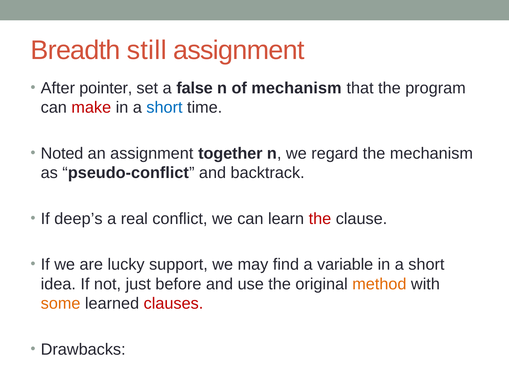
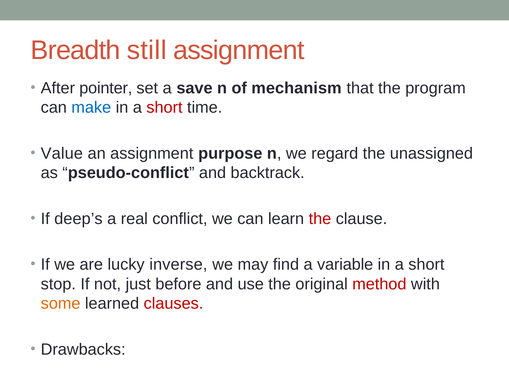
false: false -> save (194, 88)
make colour: red -> blue (91, 108)
short colour: blue -> red (164, 108)
Noted: Noted -> Value (62, 153)
together: together -> purpose (230, 153)
the mechanism: mechanism -> unassigned (431, 153)
support: support -> inverse (178, 264)
idea: idea -> stop (58, 284)
method colour: orange -> red (379, 284)
